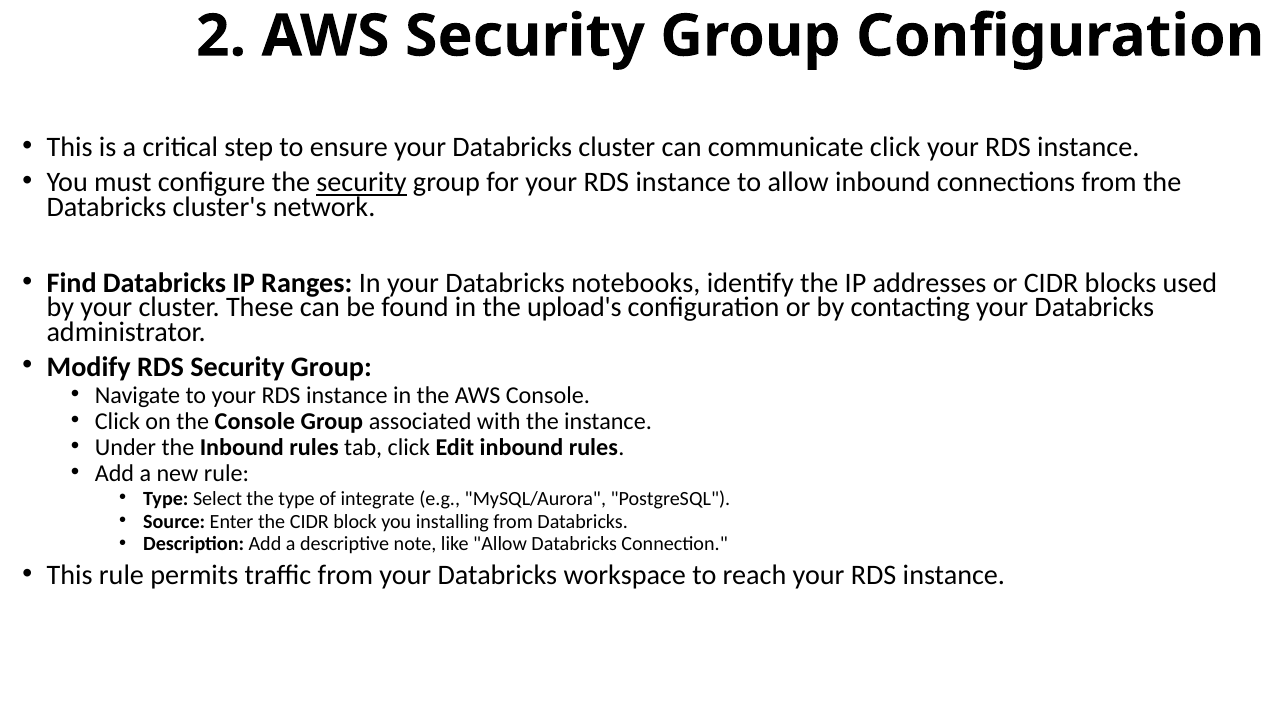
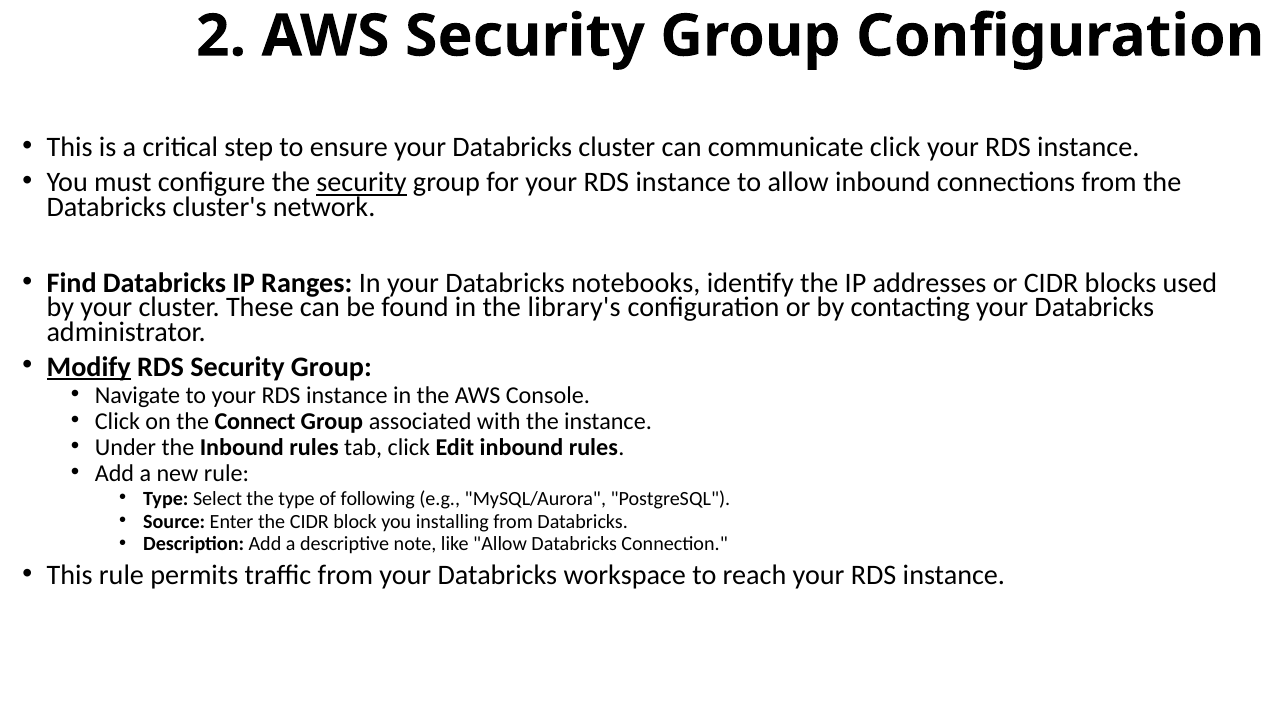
upload's: upload's -> library's (574, 307)
Modify underline: none -> present (89, 367)
the Console: Console -> Connect (255, 421)
integrate: integrate -> following (378, 498)
